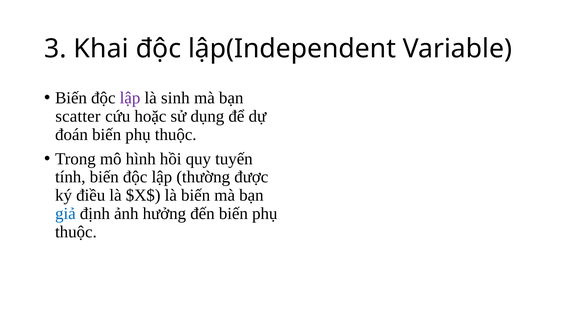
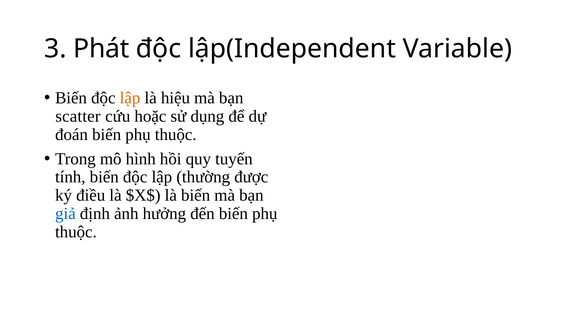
Khai: Khai -> Phát (101, 49)
lập colour: purple -> orange (130, 98)
sinh: sinh -> hiệu (175, 98)
